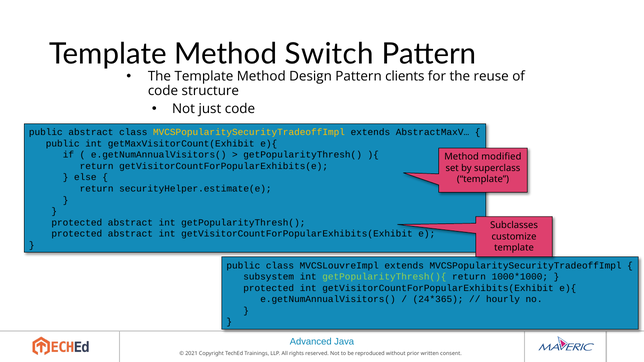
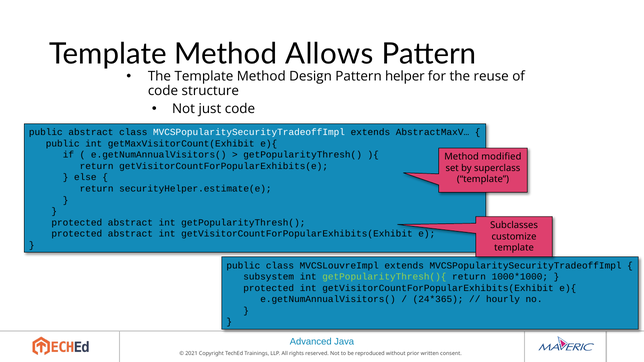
Switch: Switch -> Allows (329, 54)
clients: clients -> helper (405, 76)
MVCSPopularitySecurityTradeoffImpl colour: yellow -> white (249, 132)
